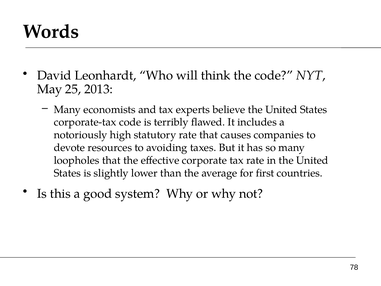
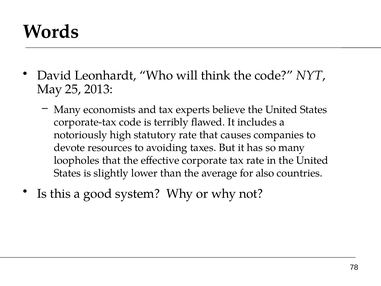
first: first -> also (265, 173)
